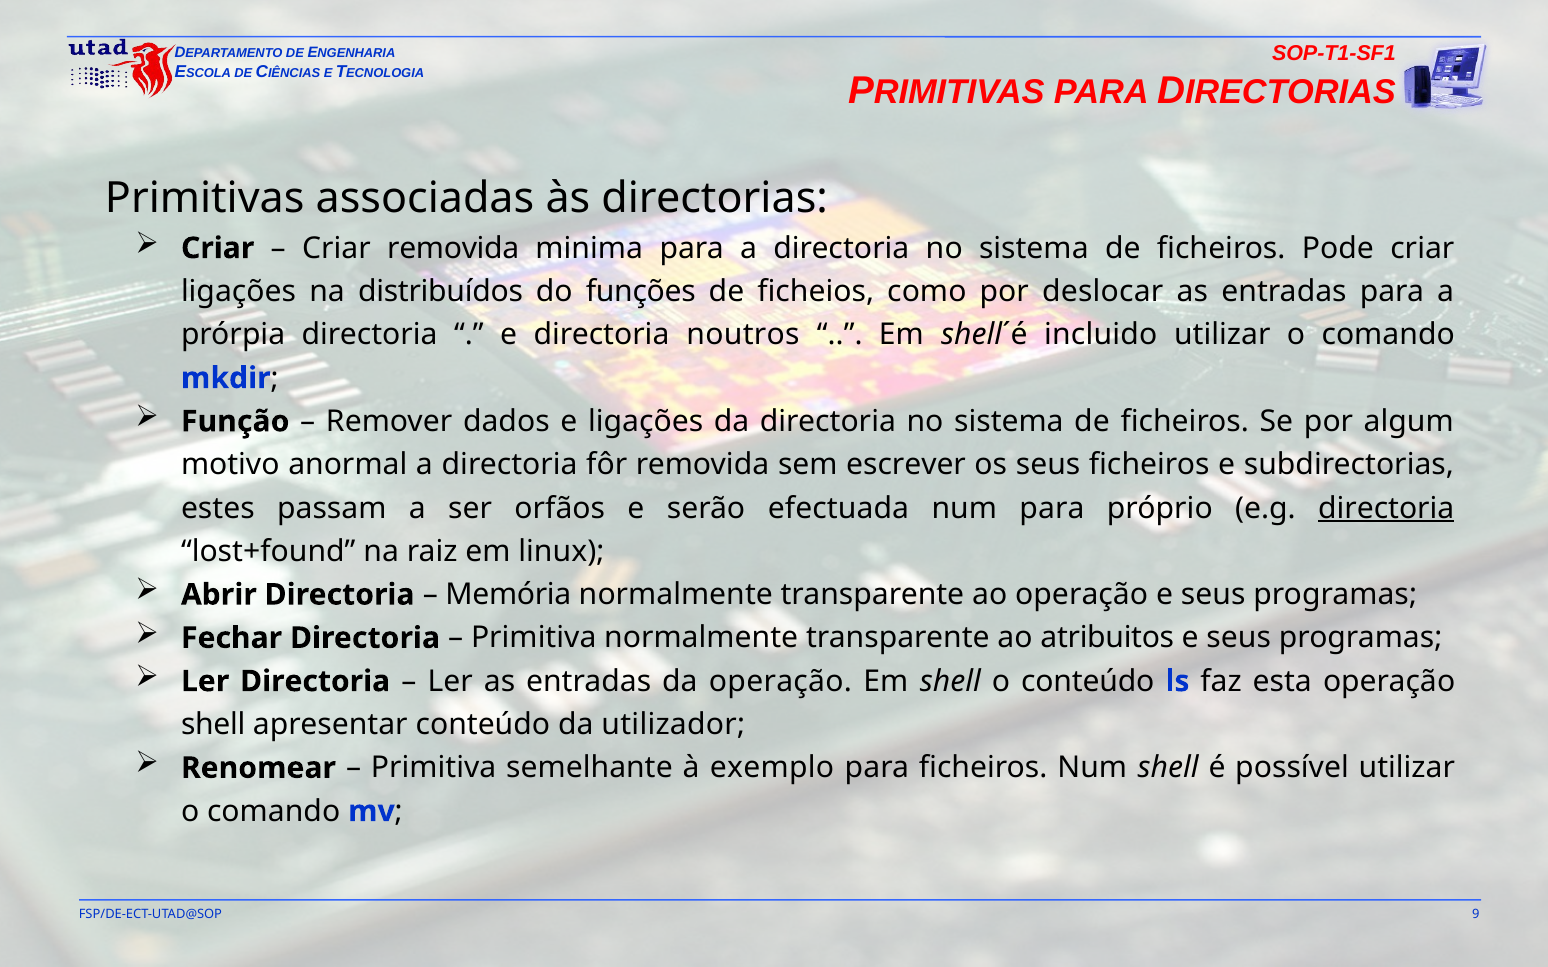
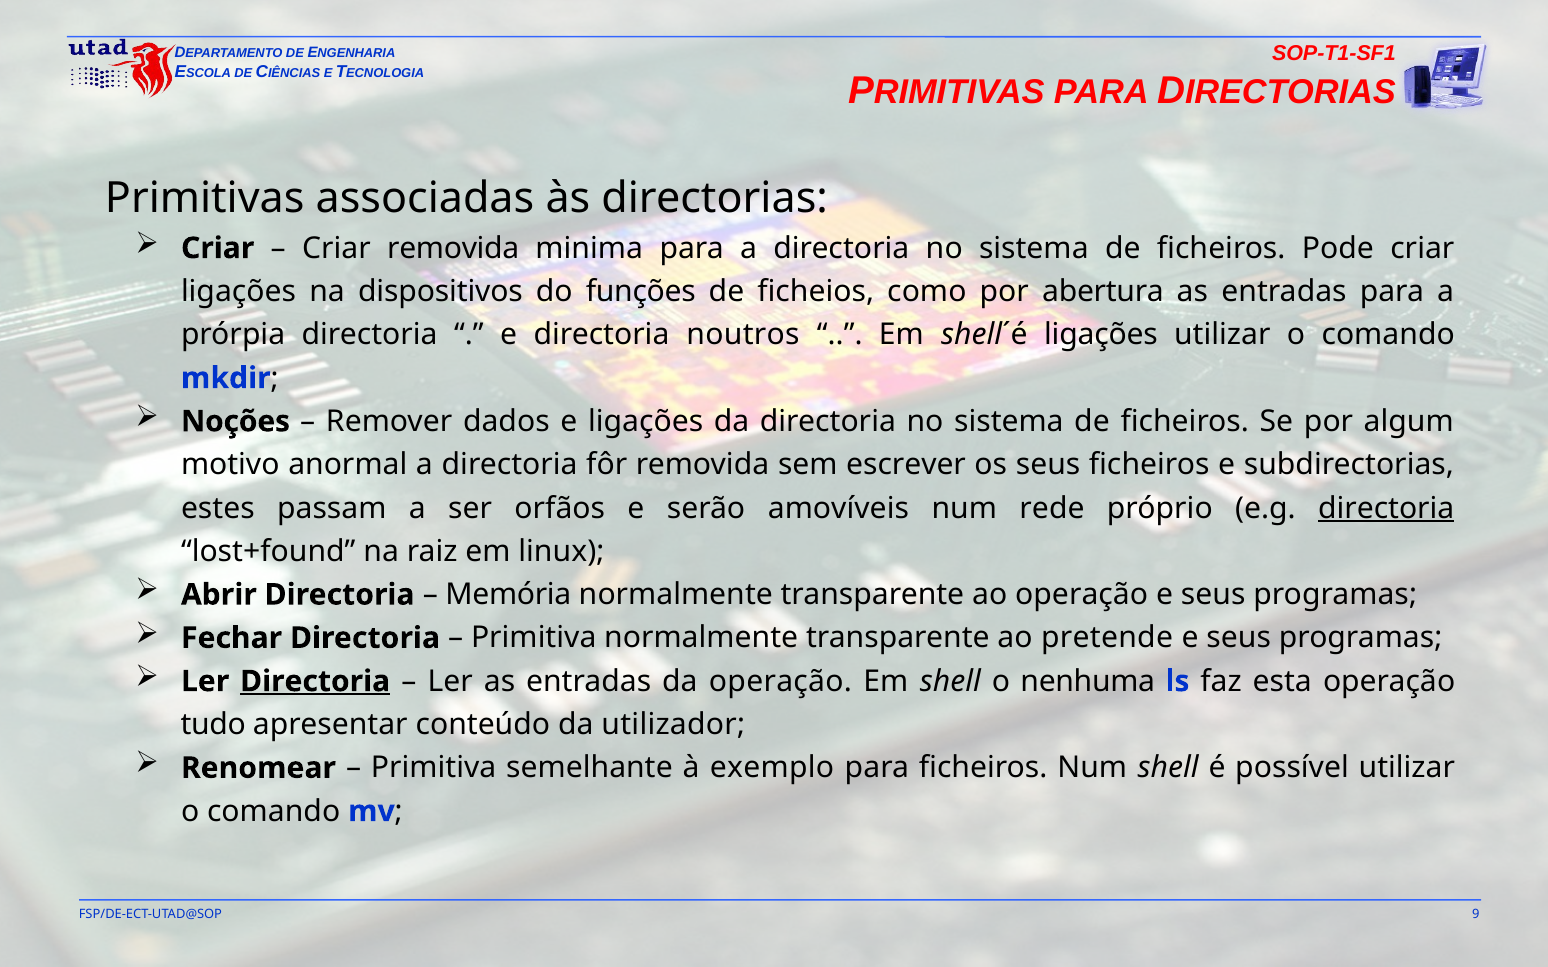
distribuídos: distribuídos -> dispositivos (440, 292)
deslocar: deslocar -> abertura (1103, 292)
shell´é incluido: incluido -> ligações (1101, 335)
Função: Função -> Noções (235, 422)
efectuada: efectuada -> amovíveis (838, 508)
num para: para -> rede (1052, 508)
atribuitos: atribuitos -> pretende (1107, 638)
Directoria underline: none -> present (315, 682)
o conteúdo: conteúdo -> nenhuma (1088, 682)
shell: shell -> tudo (213, 725)
